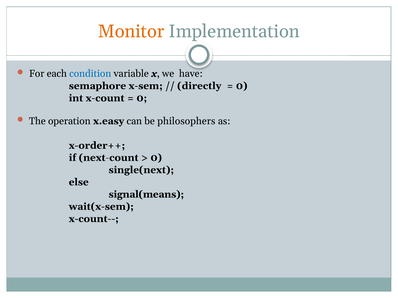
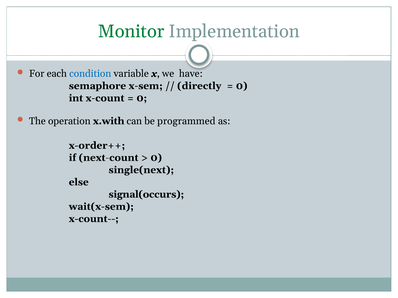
Monitor colour: orange -> green (131, 31)
x.easy: x.easy -> x.with (109, 121)
philosophers: philosophers -> programmed (186, 121)
signal(means: signal(means -> signal(occurs (146, 195)
